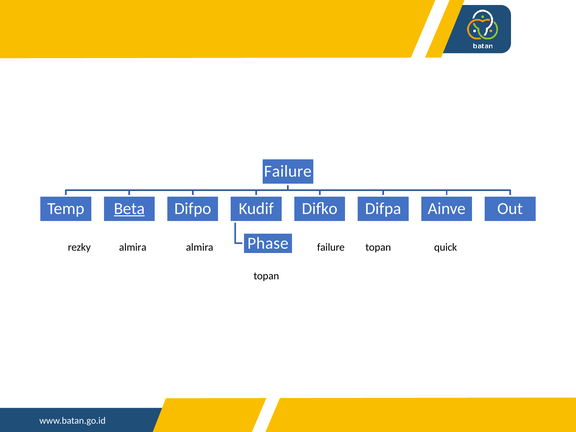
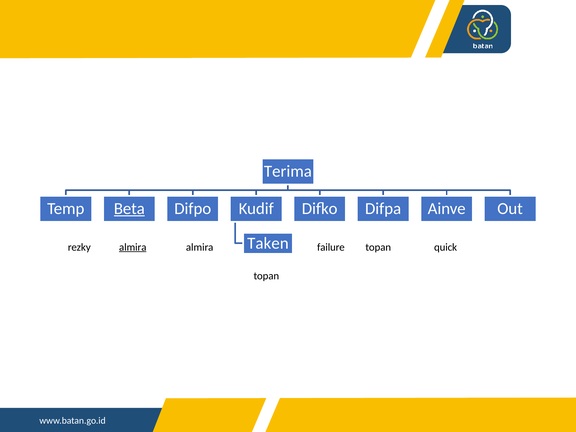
Failure: Failure -> Terima (288, 171)
Phase: Phase -> Taken (268, 243)
almira underline: none -> present (133, 247)
